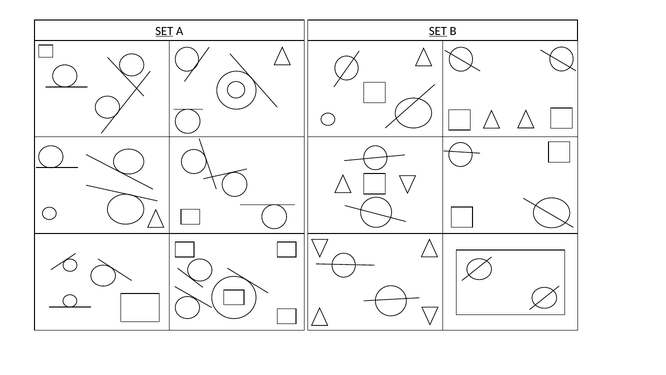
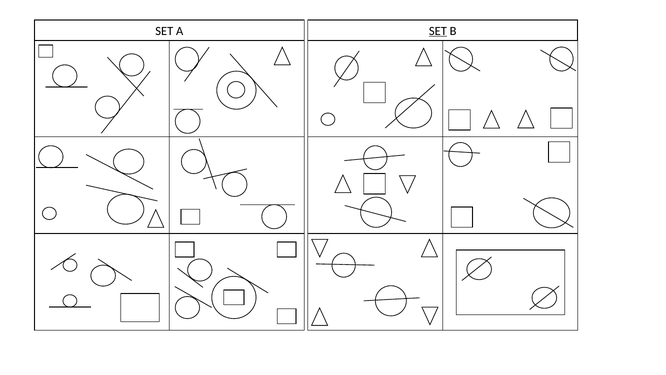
SET underline: present -> none (164, 31)
